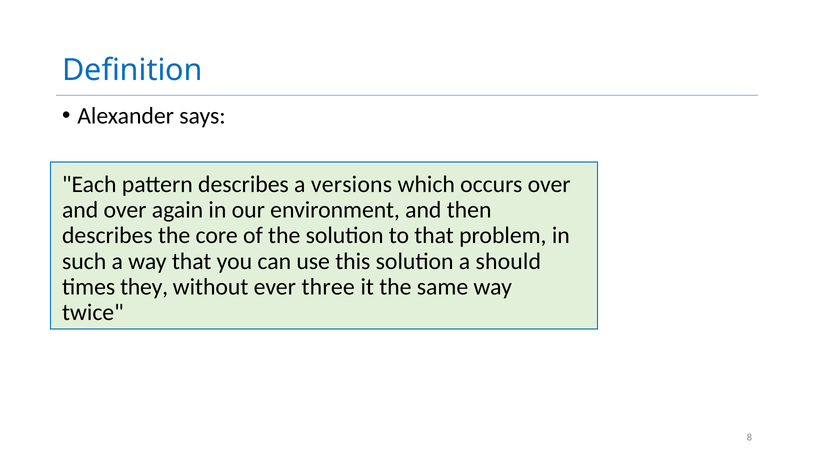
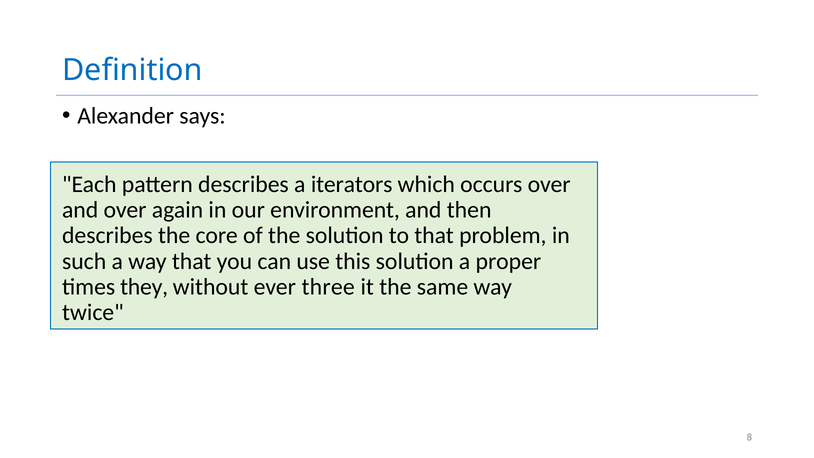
versions: versions -> iterators (352, 184)
should: should -> proper (508, 261)
